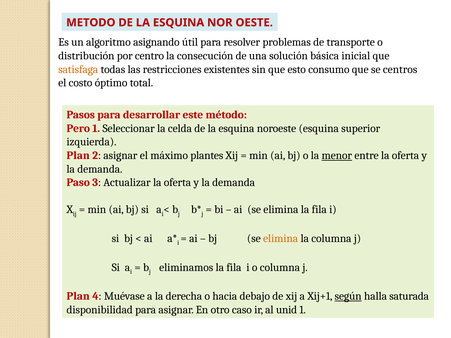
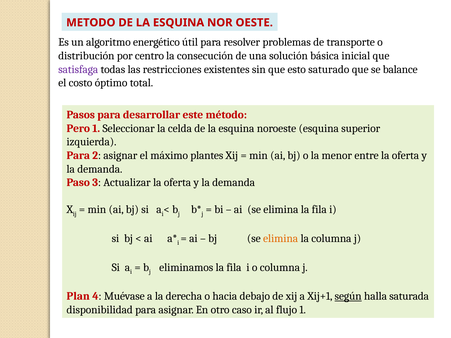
asignando: asignando -> energético (156, 42)
satisfaga colour: orange -> purple (78, 69)
consumo: consumo -> saturado (329, 69)
centros: centros -> balance (400, 69)
Plan: Plan -> Para (78, 156)
menor underline: present -> none (337, 156)
unid: unid -> flujo (287, 310)
